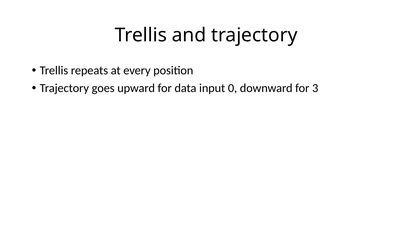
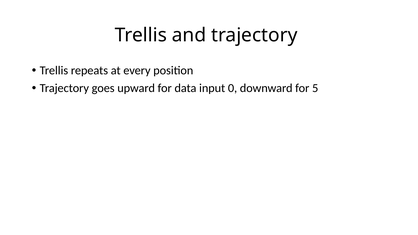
3: 3 -> 5 (315, 88)
